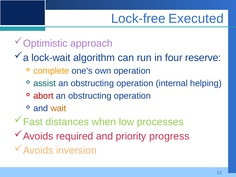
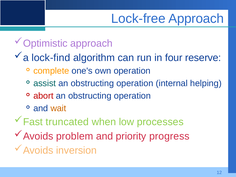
Lock-free Executed: Executed -> Approach (196, 19)
lock-wait: lock-wait -> lock-find (51, 58)
distances: distances -> truncated (67, 122)
required: required -> problem (75, 136)
